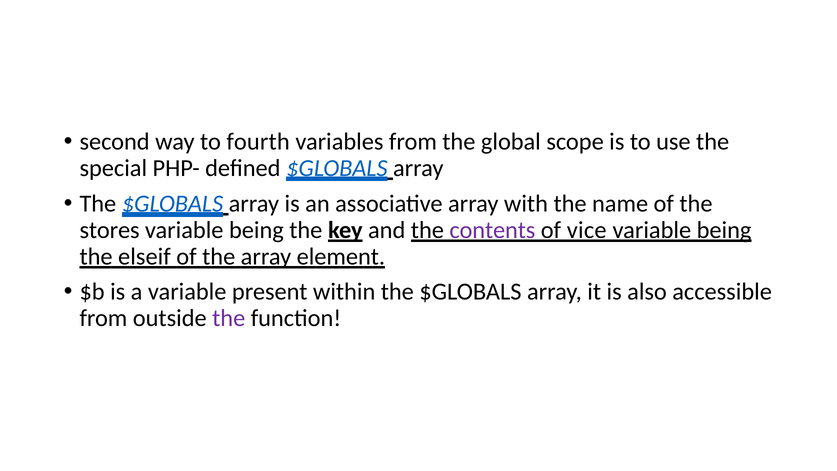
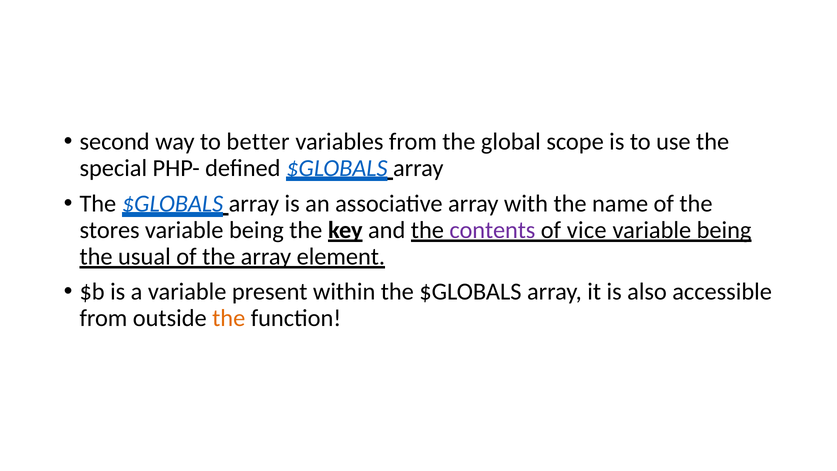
fourth: fourth -> better (258, 142)
elseif: elseif -> usual (144, 257)
the colour: purple -> orange (229, 318)
